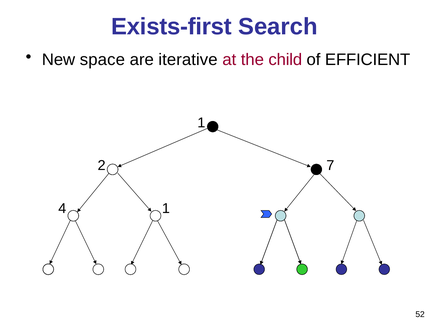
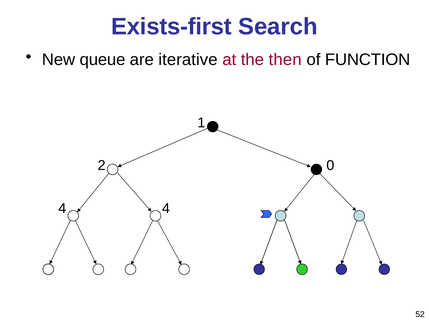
space: space -> queue (103, 60)
child: child -> then (285, 60)
EFFICIENT: EFFICIENT -> FUNCTION (368, 60)
7: 7 -> 0 (330, 166)
4 1: 1 -> 4 (166, 209)
